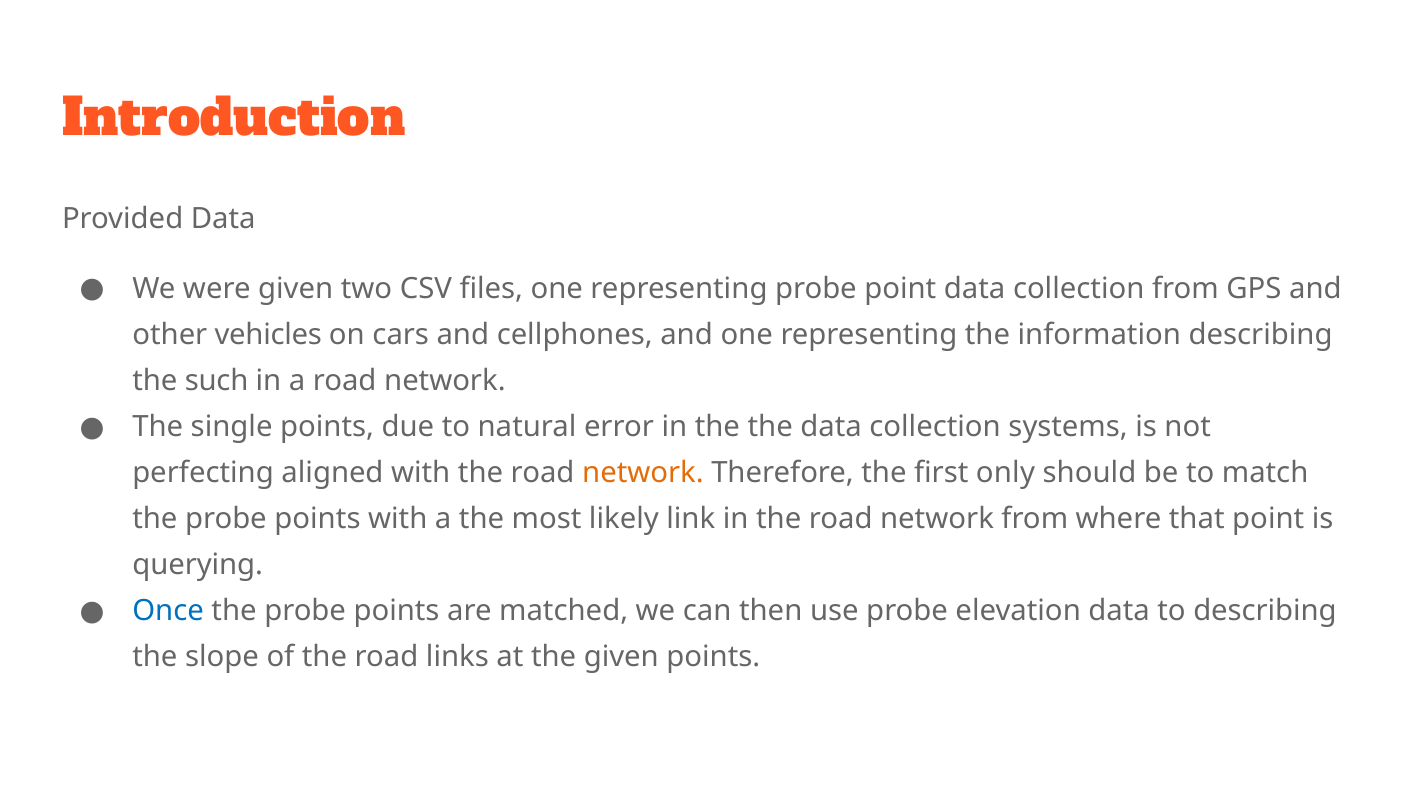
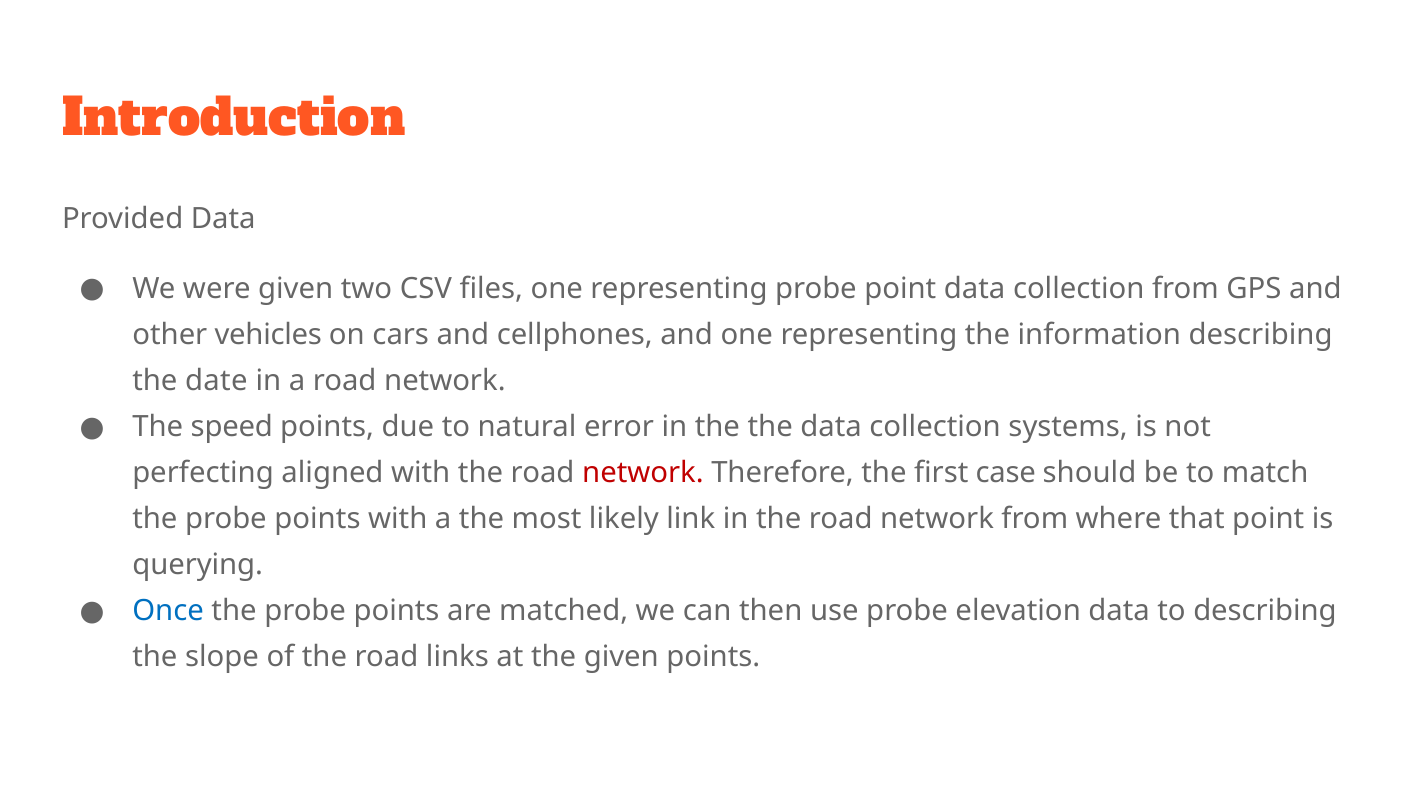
such: such -> date (216, 381)
single: single -> speed (232, 427)
network colour: orange -> red (643, 473)
only: only -> case (1006, 473)
